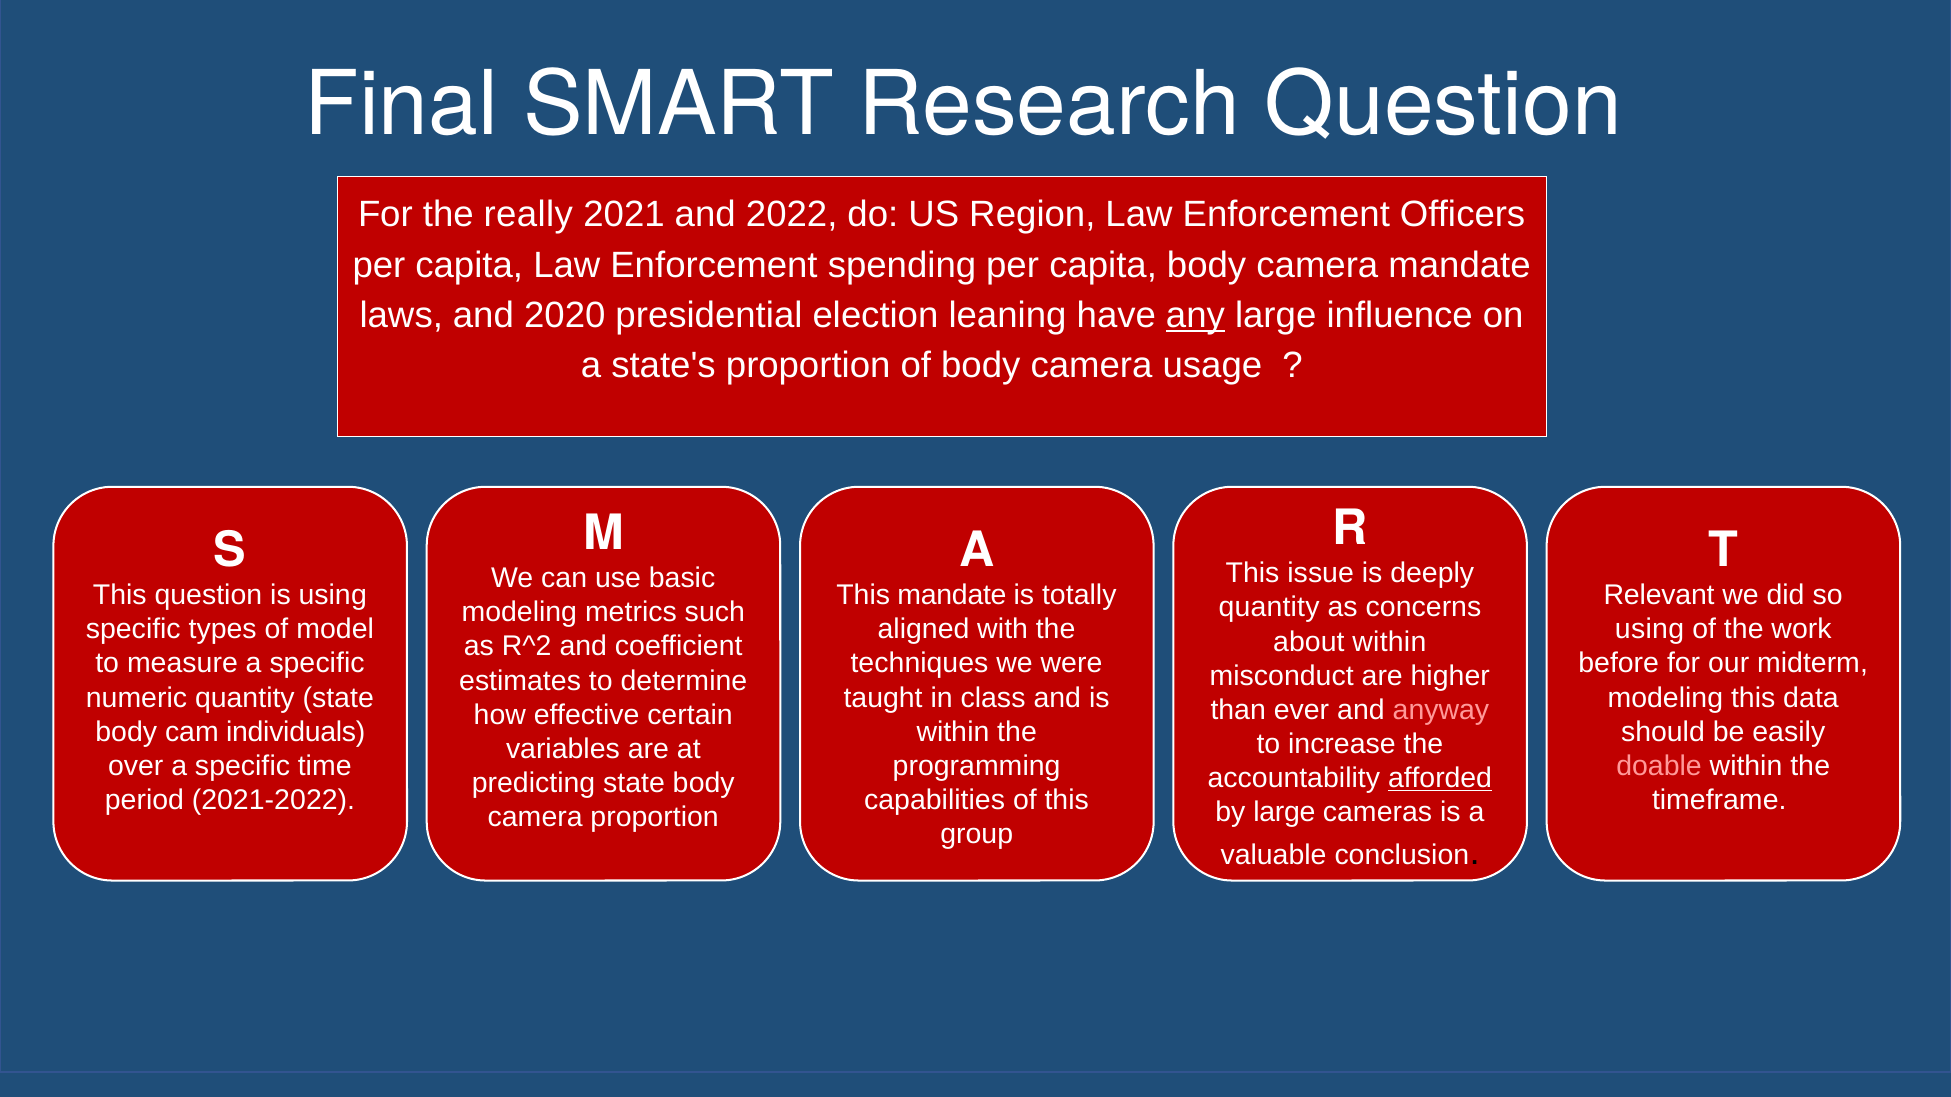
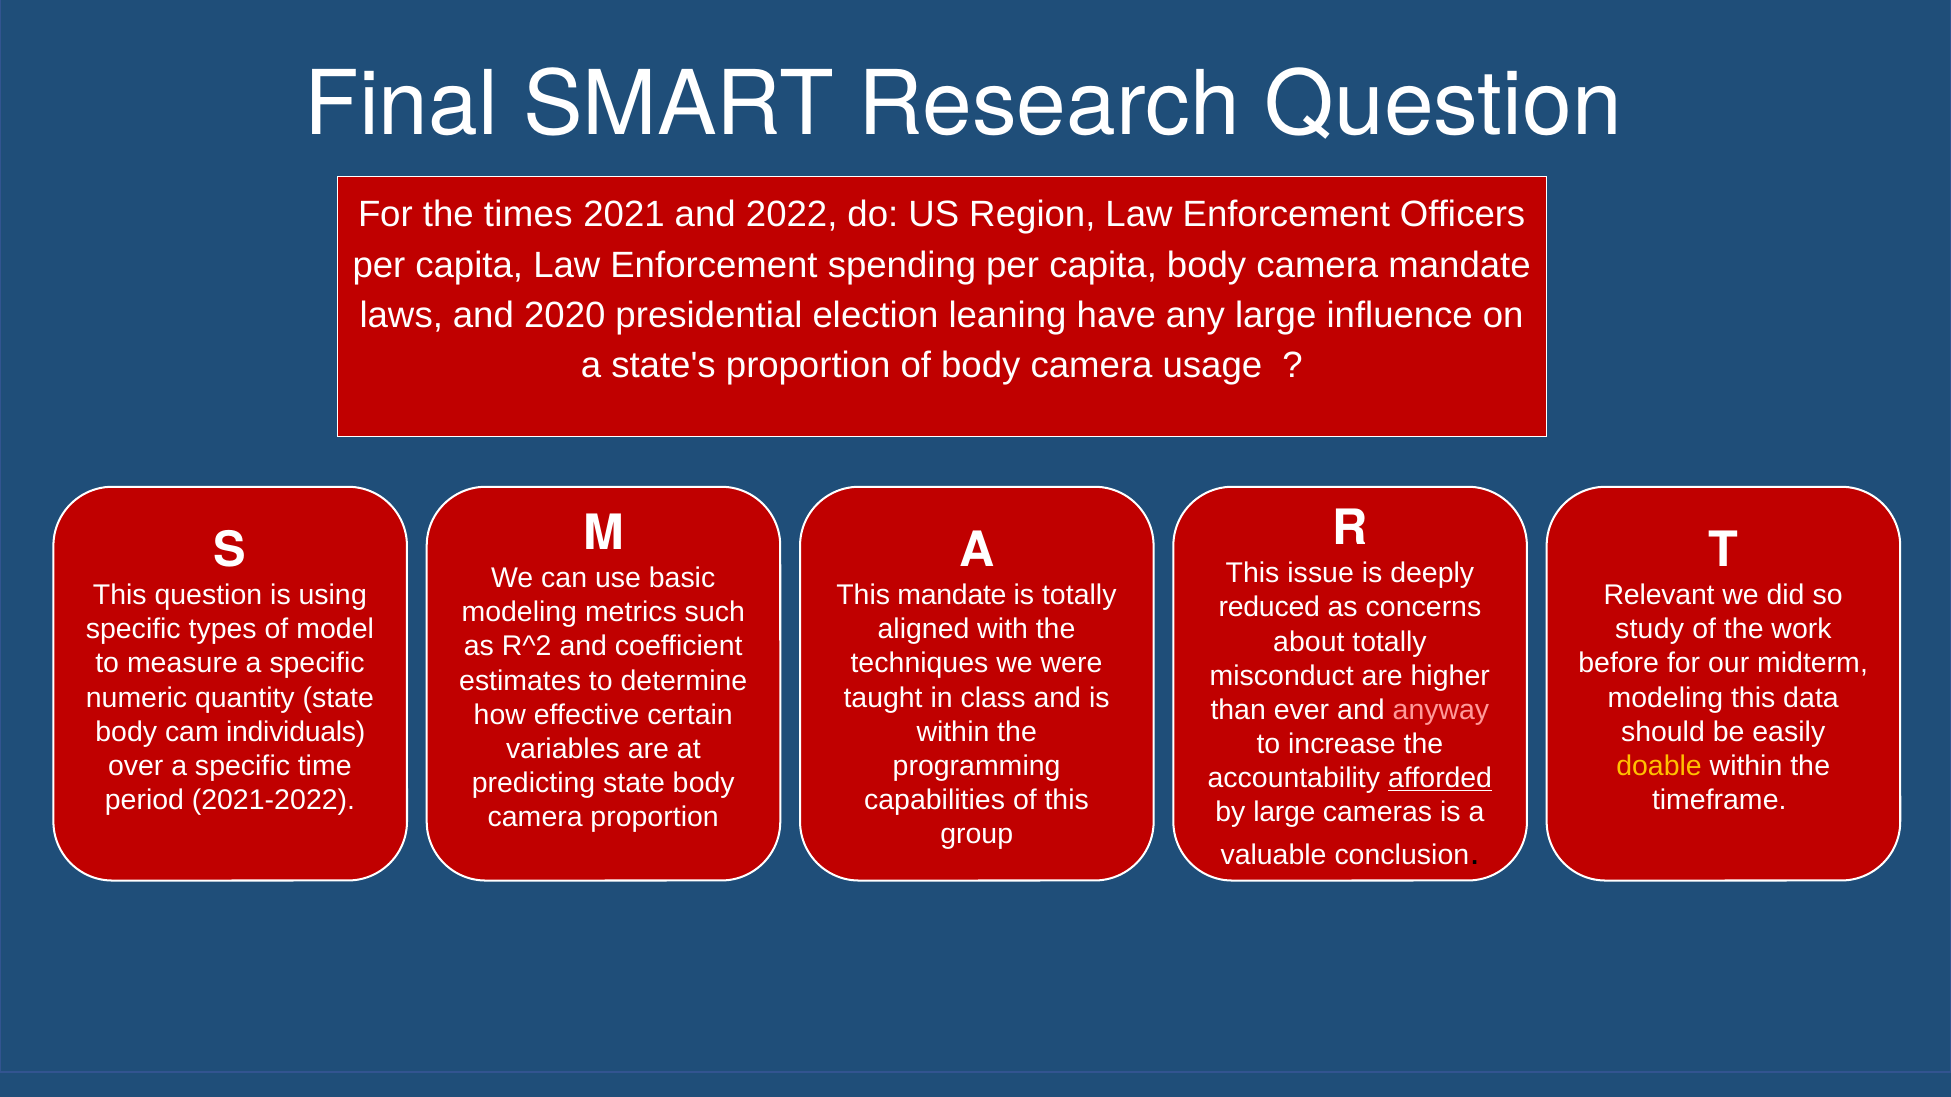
really: really -> times (528, 215)
any underline: present -> none (1195, 316)
quantity: quantity -> reduced (1269, 608)
using: using -> study (1650, 630)
about within: within -> totally (1390, 642)
doable colour: pink -> yellow (1659, 766)
